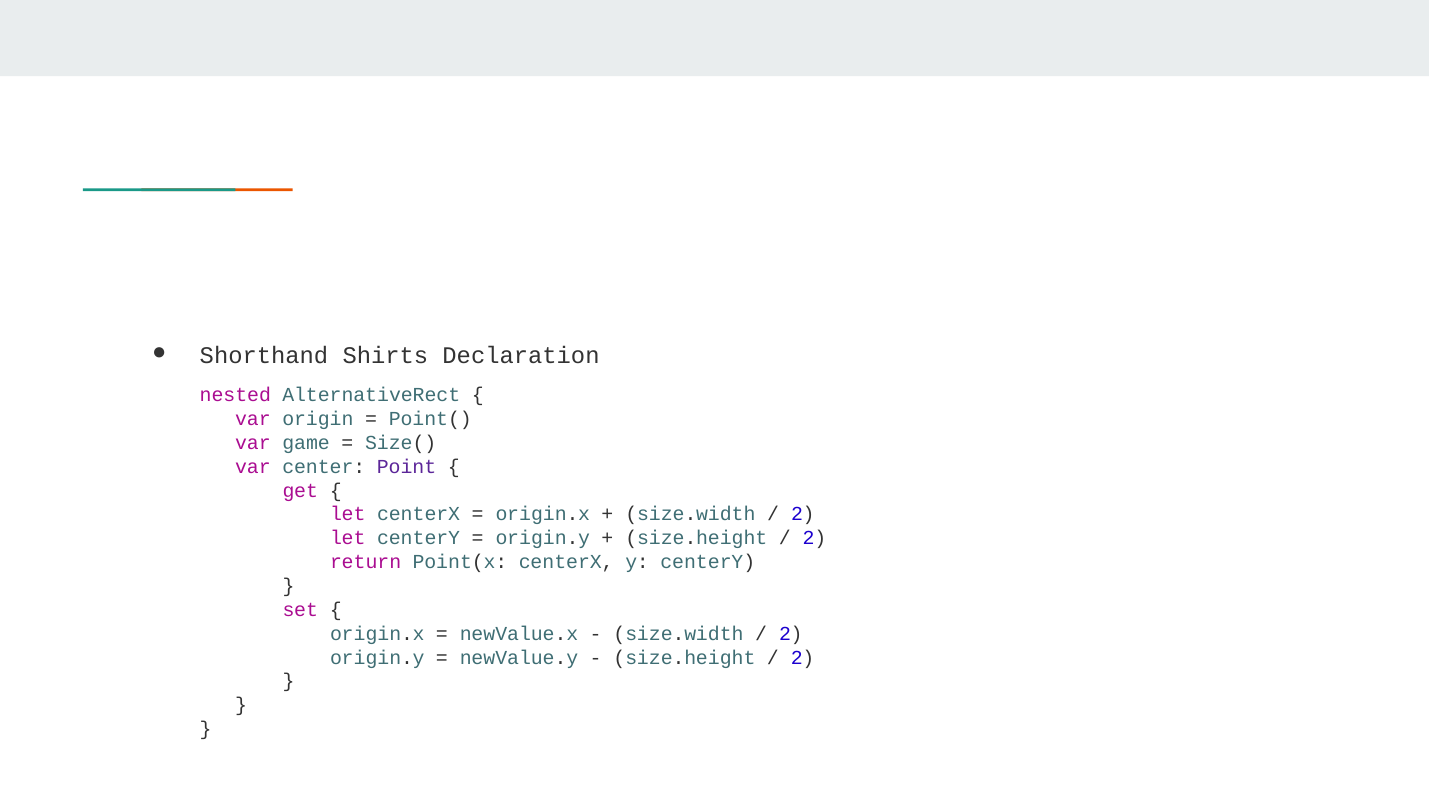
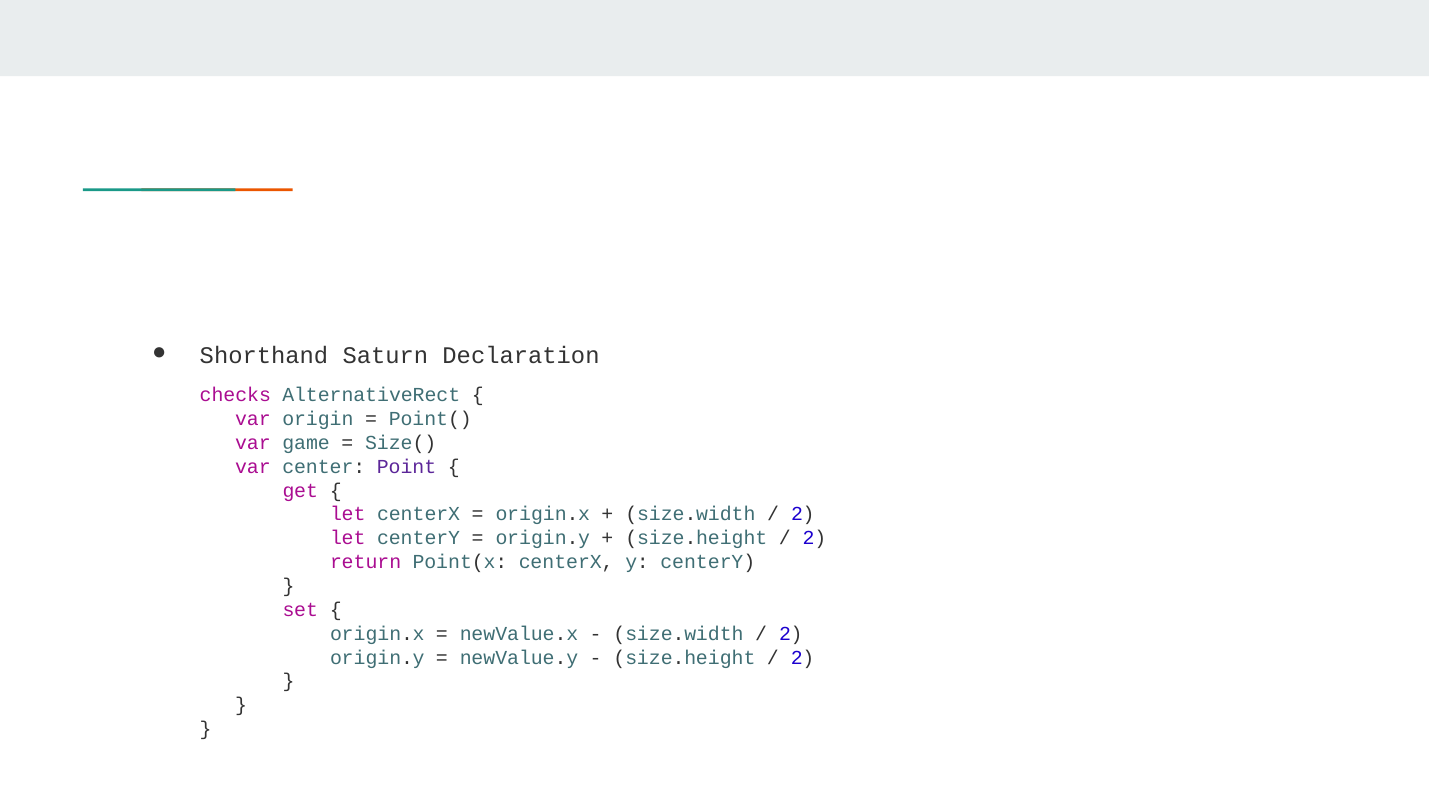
Shirts: Shirts -> Saturn (385, 355)
nested: nested -> checks (235, 395)
